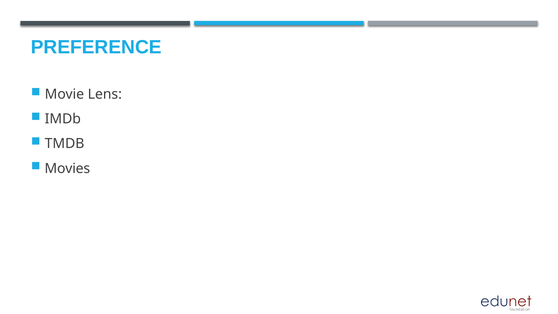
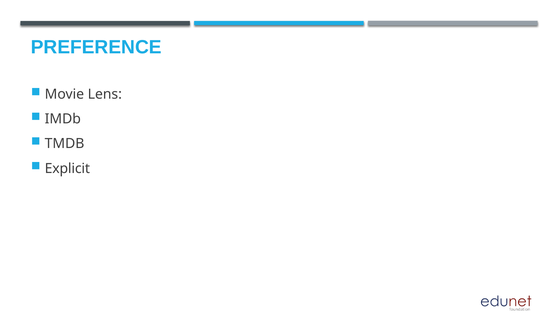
Movies: Movies -> Explicit (67, 168)
